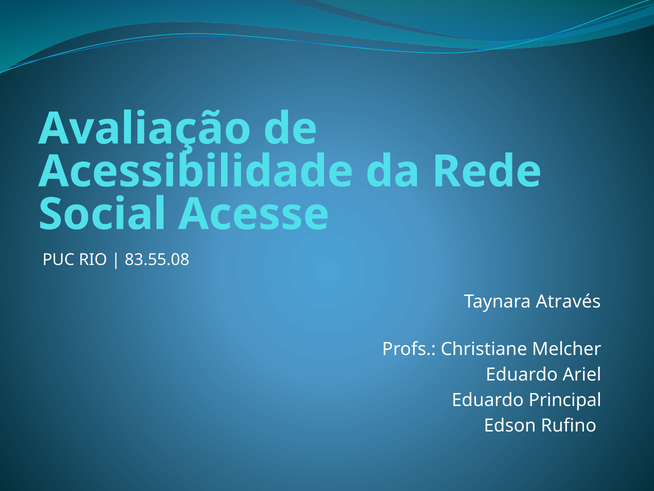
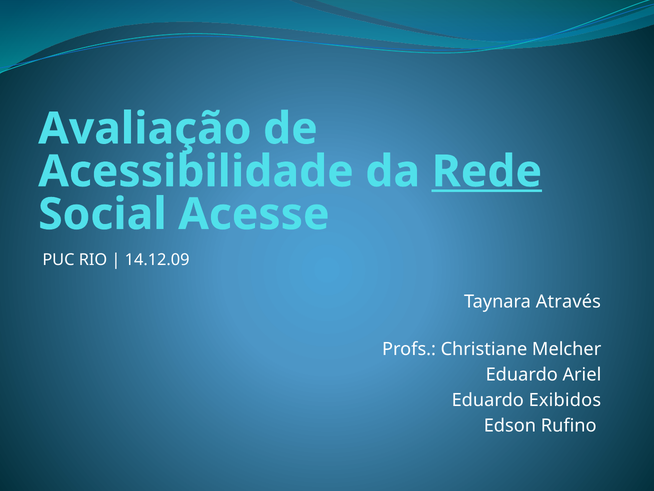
Rede underline: none -> present (487, 171)
83.55.08: 83.55.08 -> 14.12.09 (157, 259)
Principal: Principal -> Exibidos (565, 400)
